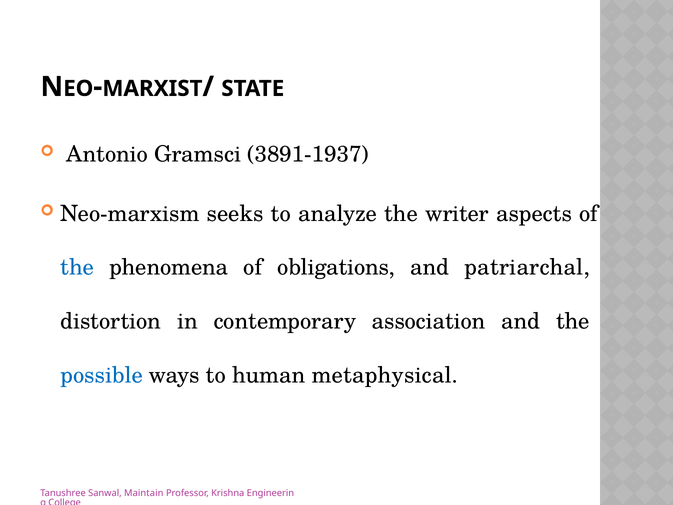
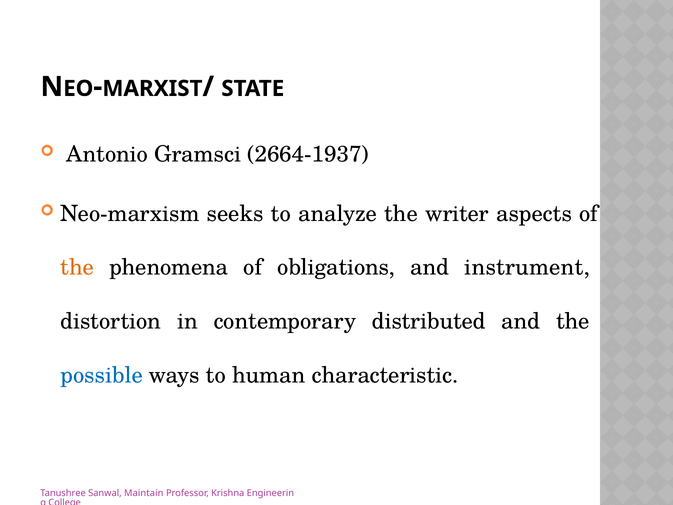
3891-1937: 3891-1937 -> 2664-1937 (308, 154)
the colour: blue -> orange (77, 267)
patriarchal: patriarchal -> instrument (527, 267)
association: association -> distributed (429, 321)
metaphysical: metaphysical -> characteristic (385, 375)
